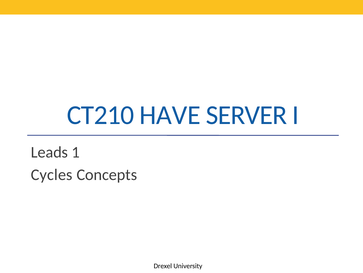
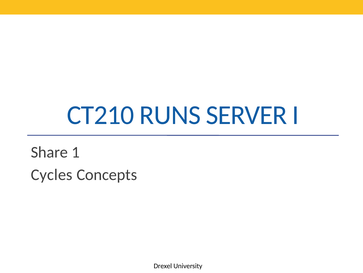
HAVE: HAVE -> RUNS (170, 115)
Leads: Leads -> Share (49, 152)
